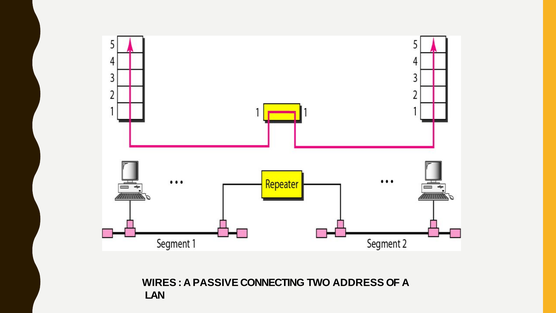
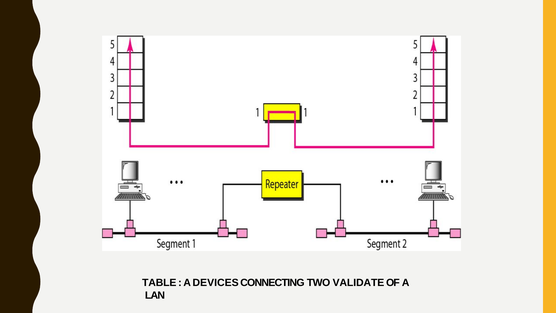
WIRES: WIRES -> TABLE (159, 283)
PASSIVE: PASSIVE -> DEVICES (216, 283)
ADDRESS: ADDRESS -> VALIDATE (358, 283)
